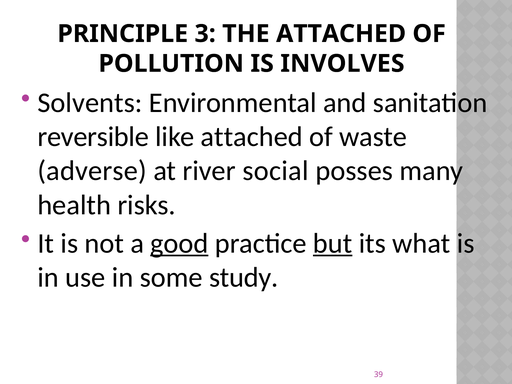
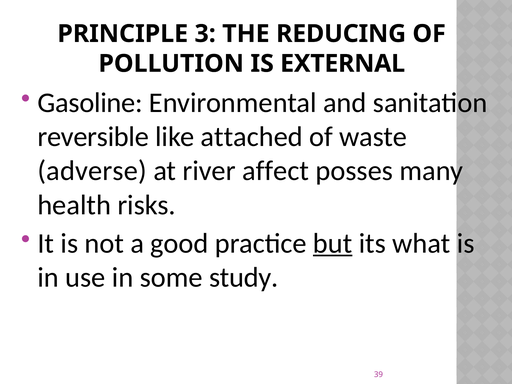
THE ATTACHED: ATTACHED -> REDUCING (341, 34)
INVOLVES: INVOLVES -> EXTERNAL (343, 64)
Solvents: Solvents -> Gasoline (90, 103)
social: social -> affect (276, 171)
good underline: present -> none (179, 243)
